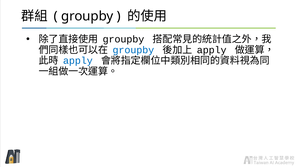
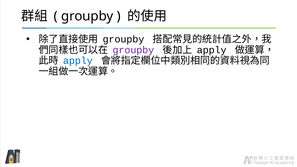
groupby colour: blue -> purple (133, 50)
